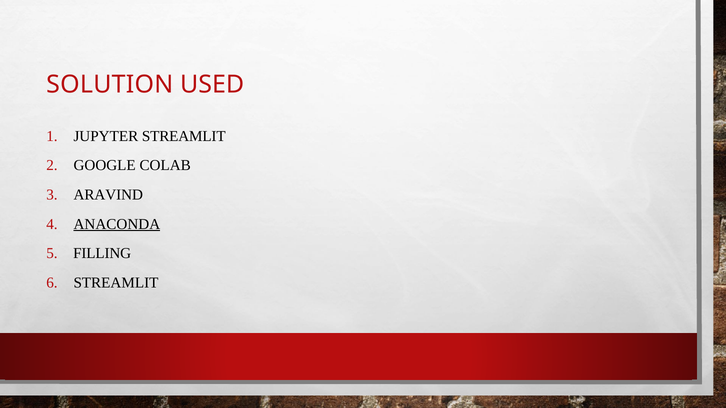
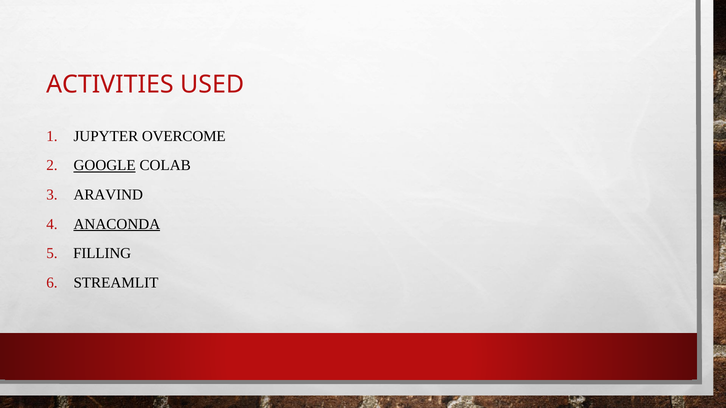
SOLUTION: SOLUTION -> ACTIVITIES (110, 85)
JUPYTER STREAMLIT: STREAMLIT -> OVERCOME (184, 136)
GOOGLE underline: none -> present (105, 166)
